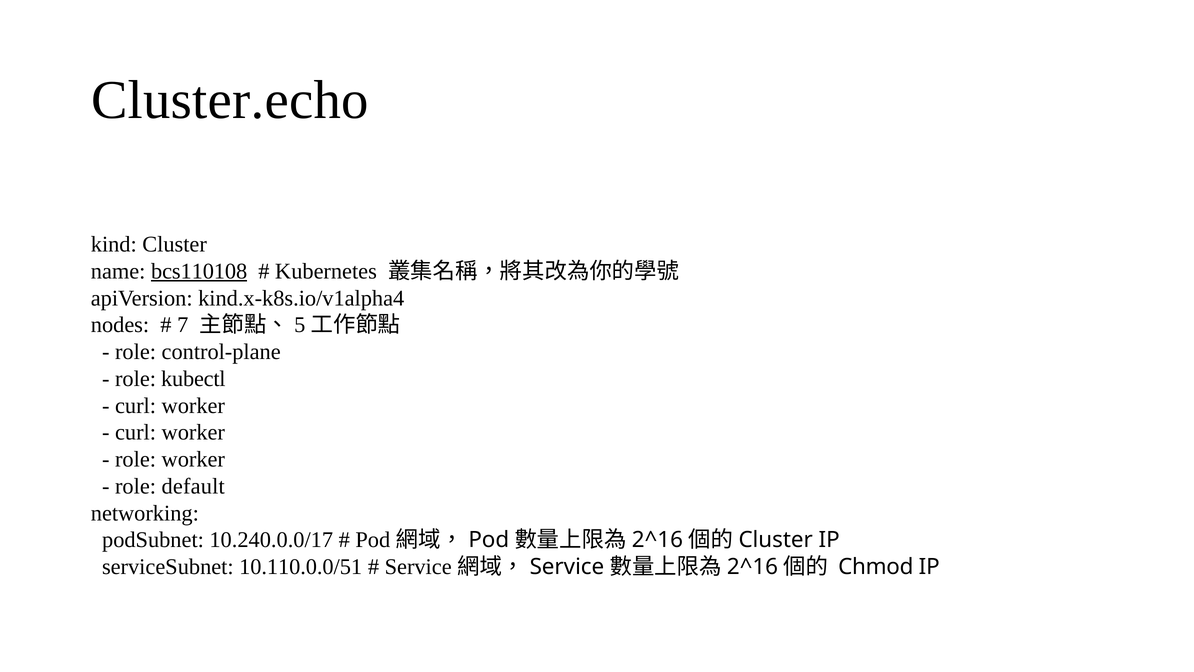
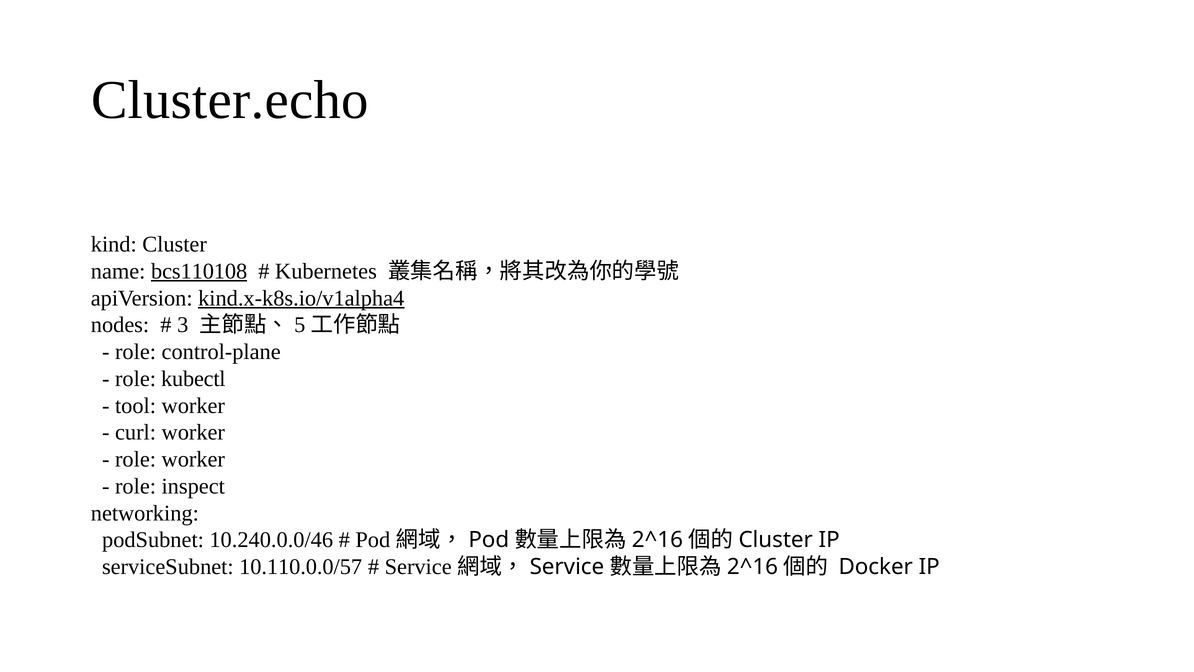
kind.x-k8s.io/v1alpha4 underline: none -> present (301, 298)
7: 7 -> 3 (183, 325)
curl: curl -> tool (136, 405)
default: default -> inspect (193, 486)
10.240.0.0/17: 10.240.0.0/17 -> 10.240.0.0/46 (271, 540)
10.110.0.0/51: 10.110.0.0/51 -> 10.110.0.0/57 (301, 567)
Chmod: Chmod -> Docker (876, 567)
